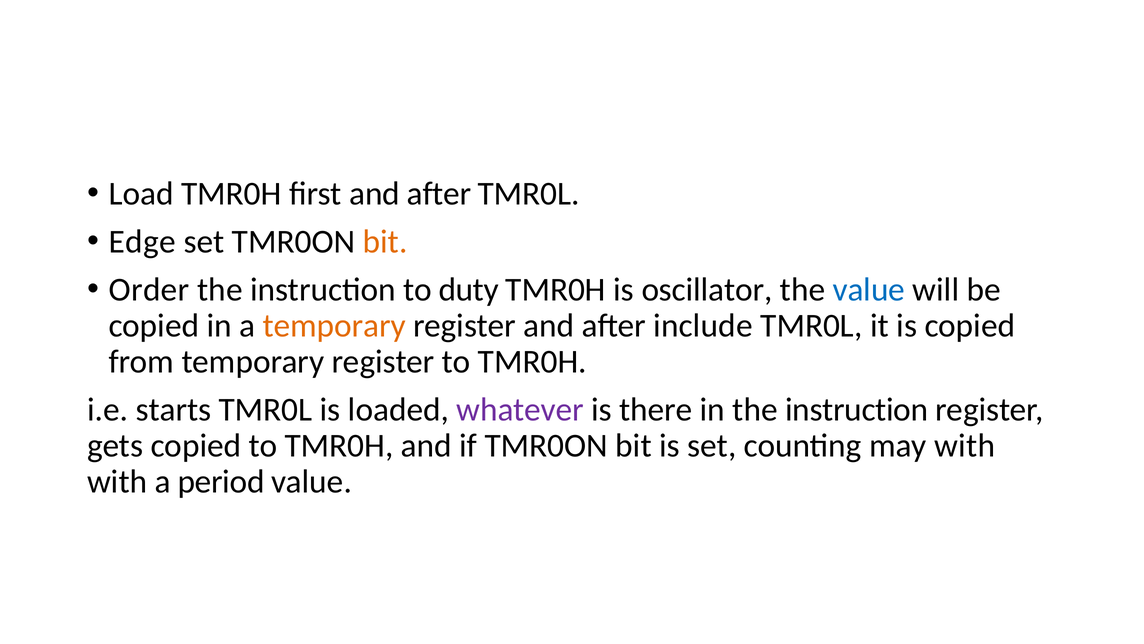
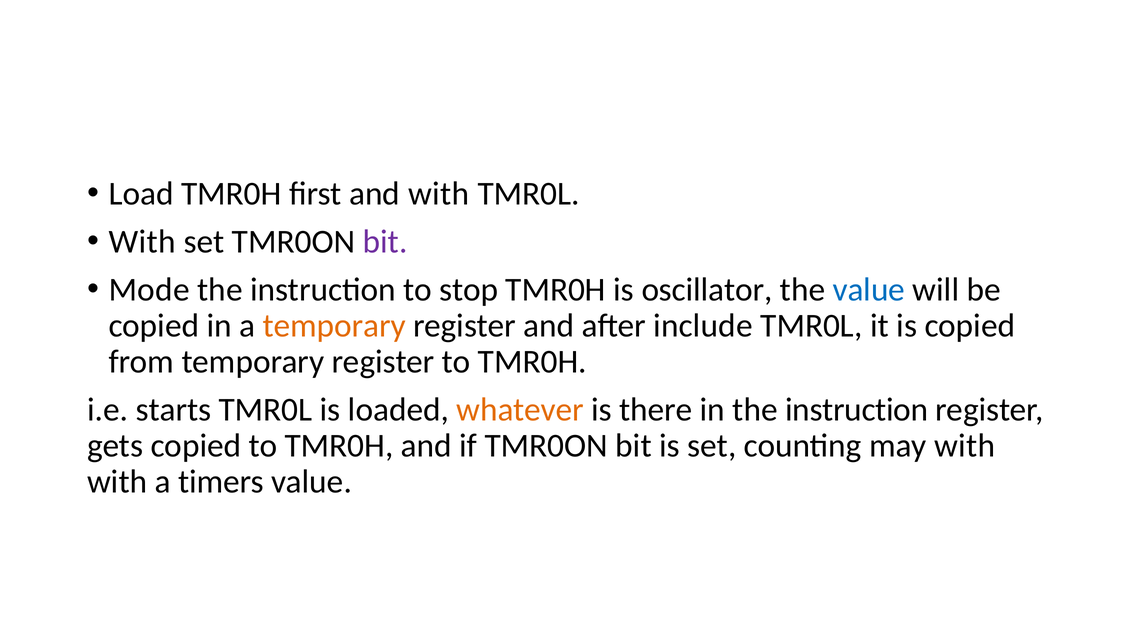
first and after: after -> with (439, 193)
Edge: Edge -> With (142, 241)
bit colour: orange -> purple (385, 241)
Order: Order -> Mode (149, 289)
duty: duty -> stop (469, 289)
whatever colour: purple -> orange (520, 409)
period: period -> timers (221, 481)
